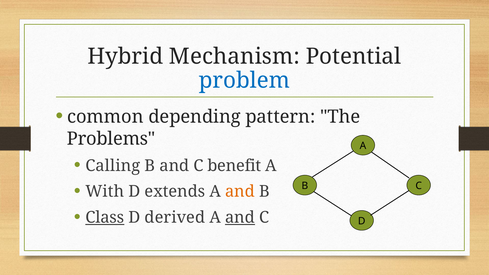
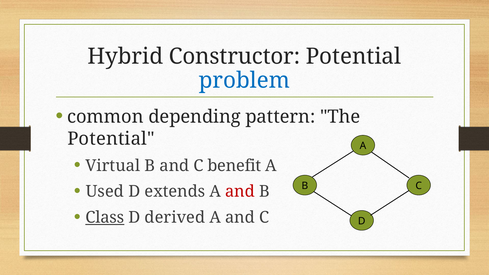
Mechanism: Mechanism -> Constructor (234, 56)
Problems: Problems -> Potential (111, 139)
Calling: Calling -> Virtual (113, 166)
With: With -> Used (105, 192)
and colour: orange -> red (240, 192)
and underline: present -> none (240, 217)
